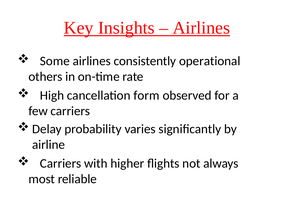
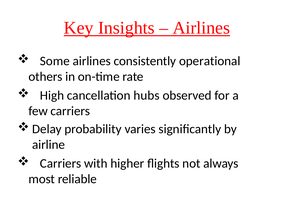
form: form -> hubs (147, 96)
